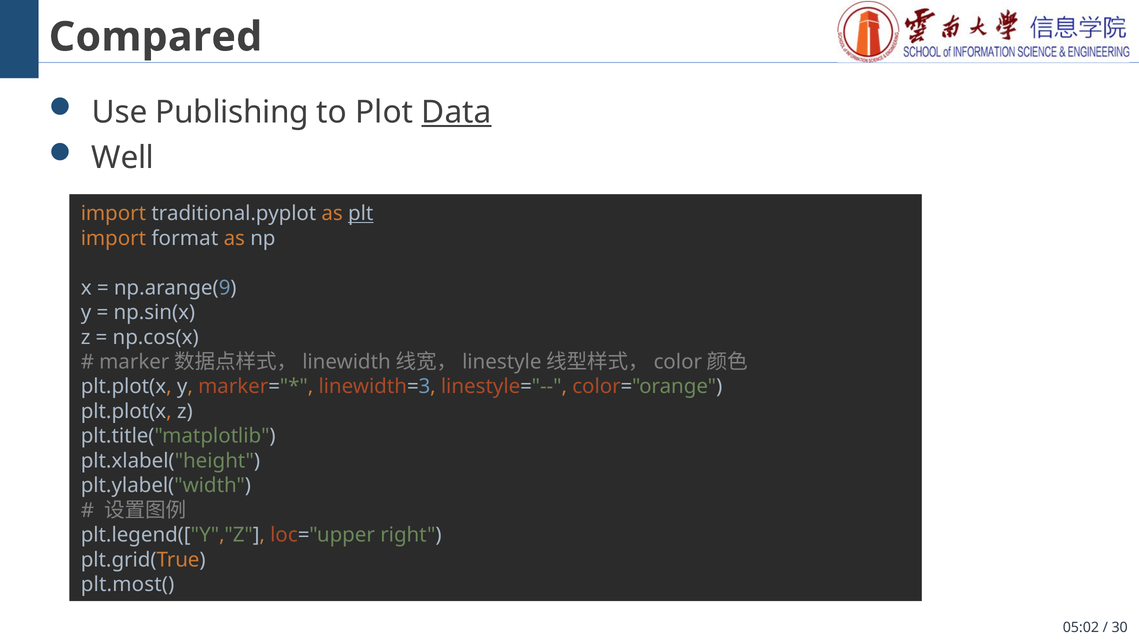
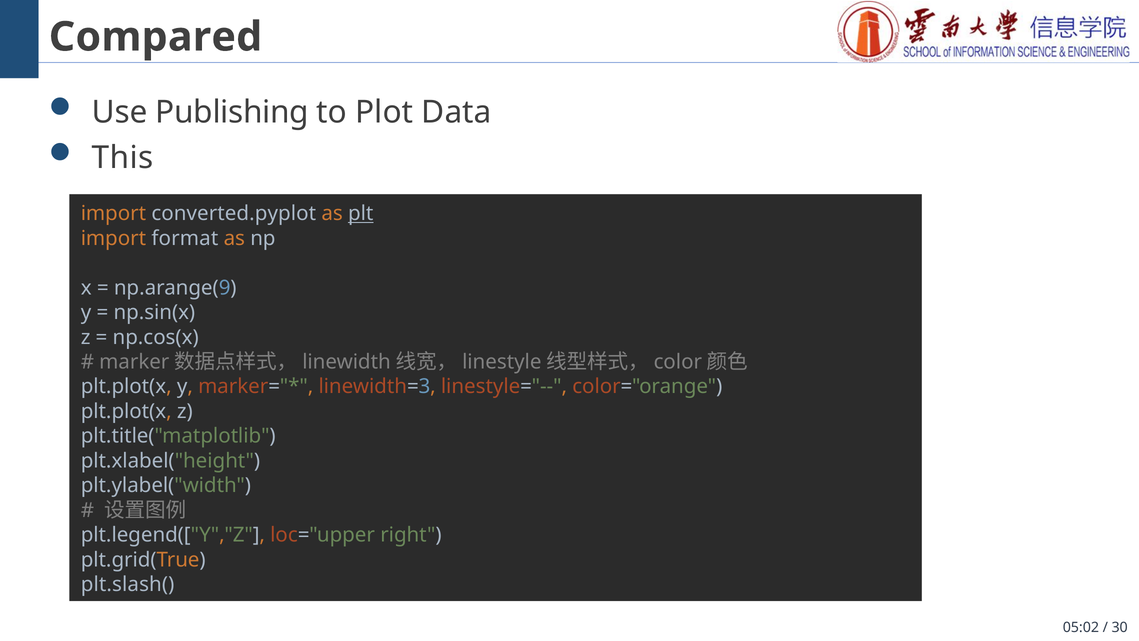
Data underline: present -> none (457, 112)
Well: Well -> This (122, 158)
traditional.pyplot: traditional.pyplot -> converted.pyplot (234, 214)
plt.most(: plt.most( -> plt.slash( (128, 584)
